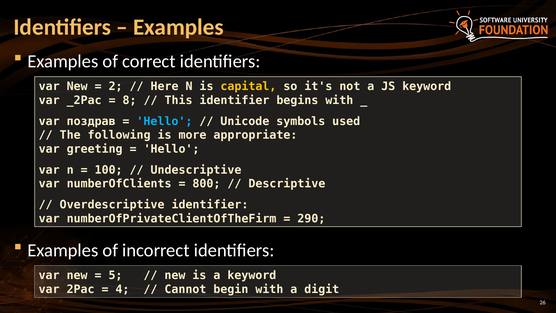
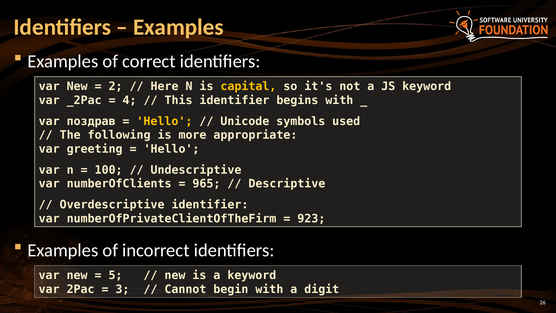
8: 8 -> 4 (130, 100)
Hello colour: light blue -> yellow (164, 121)
800: 800 -> 965 (206, 184)
290: 290 -> 923 (311, 218)
4: 4 -> 3 (122, 289)
